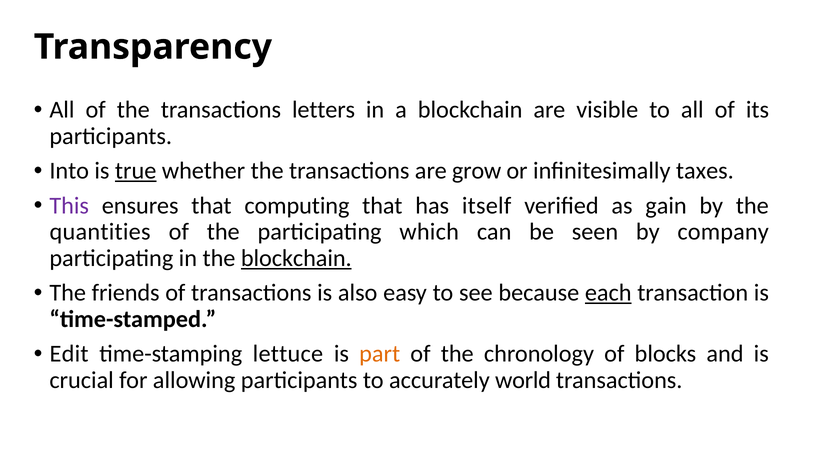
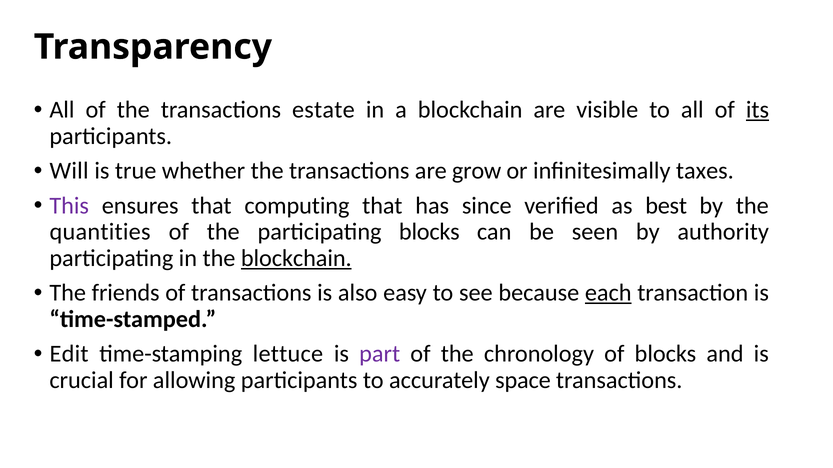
letters: letters -> estate (323, 110)
its underline: none -> present (757, 110)
Into: Into -> Will (69, 171)
true underline: present -> none (136, 171)
itself: itself -> since (487, 206)
gain: gain -> best (666, 206)
participating which: which -> blocks (429, 232)
company: company -> authority (723, 232)
part colour: orange -> purple (380, 354)
world: world -> space (523, 381)
